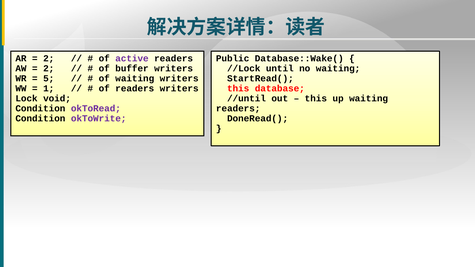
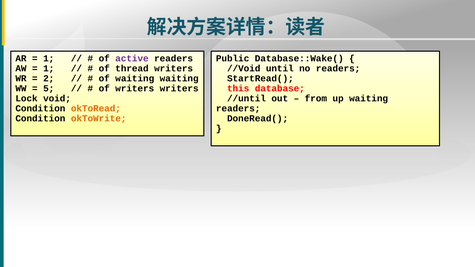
2: 2 -> 1 (49, 59)
2: 2 -> 1 (49, 69)
buffer: buffer -> thread (132, 69)
//Lock: //Lock -> //Void (244, 69)
no waiting: waiting -> readers (338, 69)
5: 5 -> 2 (49, 79)
waiting writers: writers -> waiting (179, 79)
1: 1 -> 5 (49, 89)
of readers: readers -> writers (135, 89)
this: this -> from (316, 99)
okToRead colour: purple -> orange (96, 109)
okToWrite colour: purple -> orange (99, 118)
